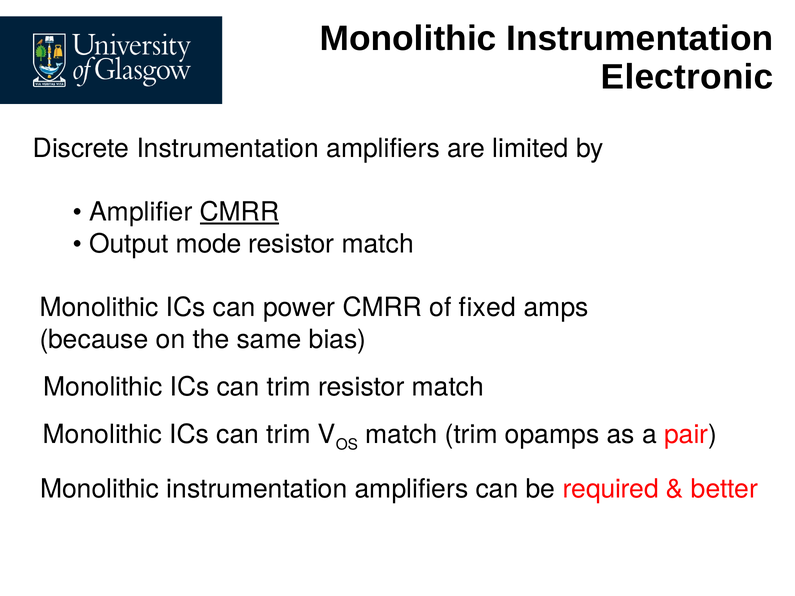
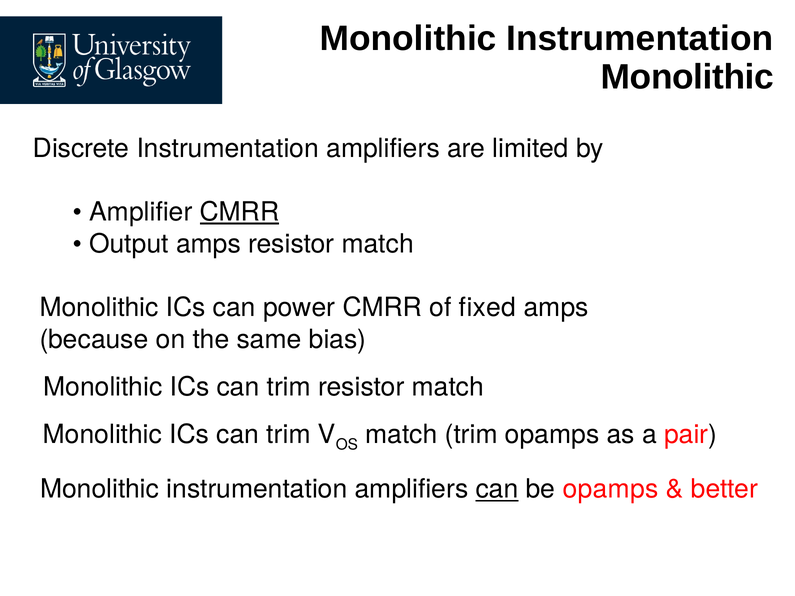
Electronic: Electronic -> Monolithic (687, 77)
Output mode: mode -> amps (208, 244)
can underline: none -> present (497, 489)
be required: required -> opamps (611, 489)
